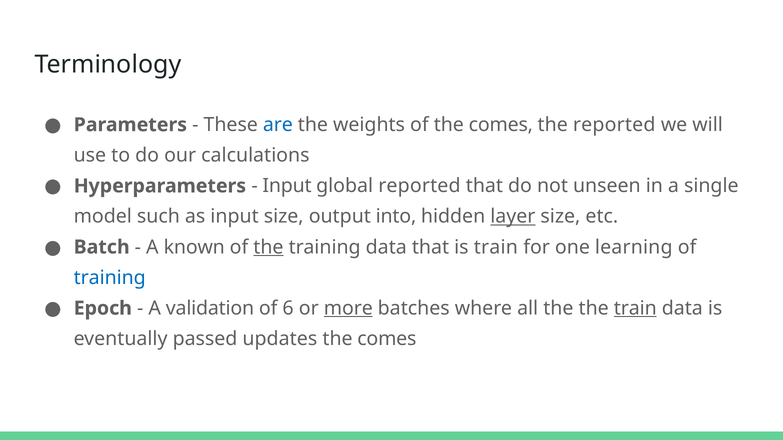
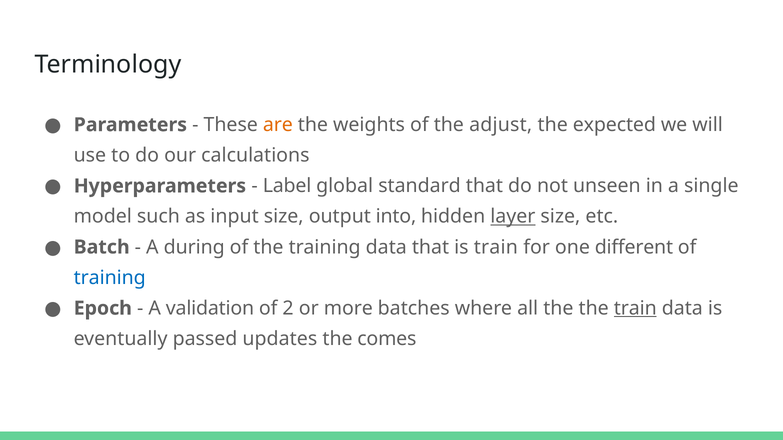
are colour: blue -> orange (278, 125)
of the comes: comes -> adjust (501, 125)
the reported: reported -> expected (614, 125)
Input: Input -> Label (287, 186)
global reported: reported -> standard (420, 186)
known: known -> during (194, 247)
the underline: present -> none (268, 247)
learning: learning -> different (634, 247)
6: 6 -> 2 (288, 309)
more underline: present -> none (348, 309)
